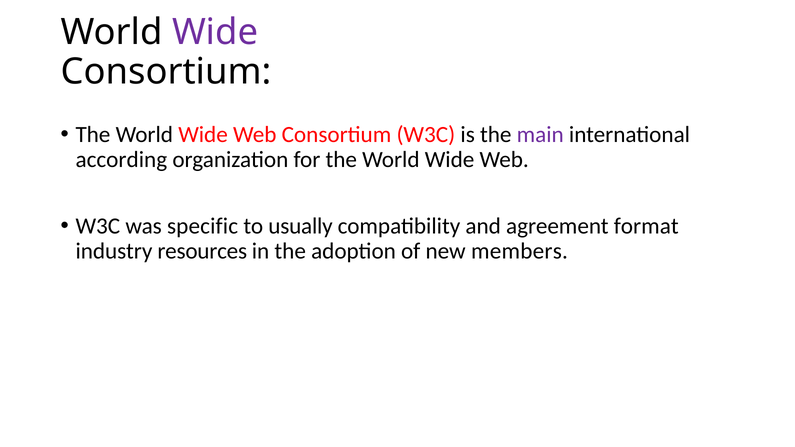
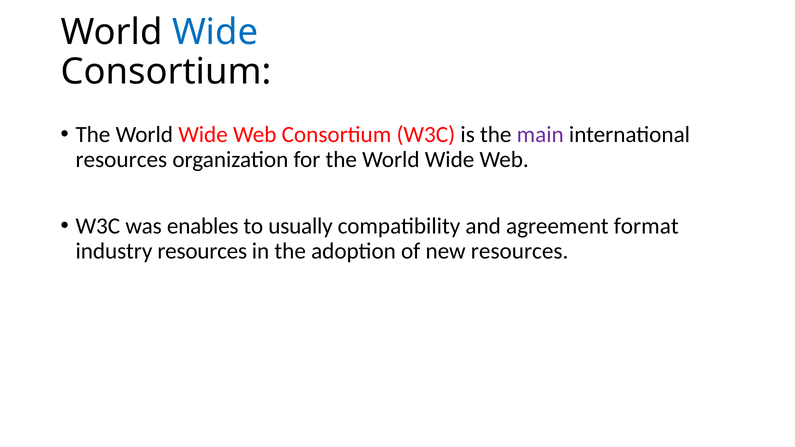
Wide colour: purple -> blue (215, 32)
according: according -> resources (121, 159)
specific: specific -> enables (203, 226)
new members: members -> resources (520, 251)
